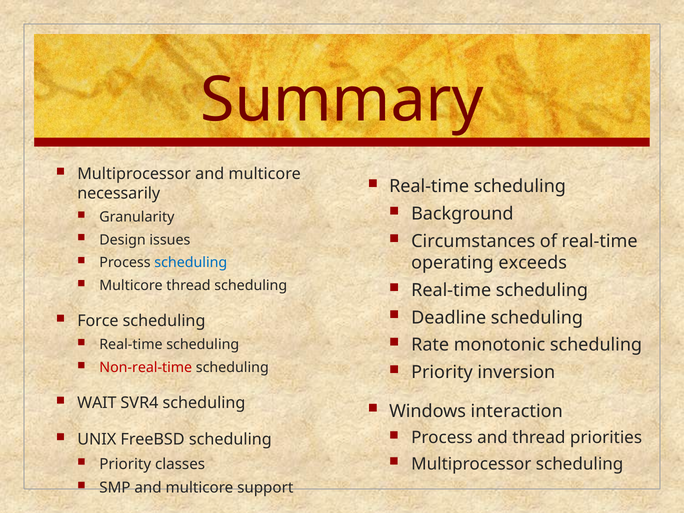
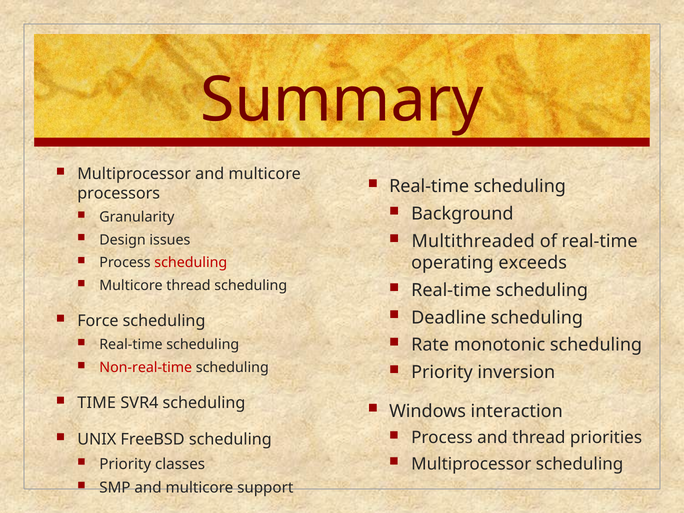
necessarily: necessarily -> processors (119, 193)
Circumstances: Circumstances -> Multithreaded (473, 241)
scheduling colour: blue -> red (191, 263)
WAIT: WAIT -> TIME (97, 403)
